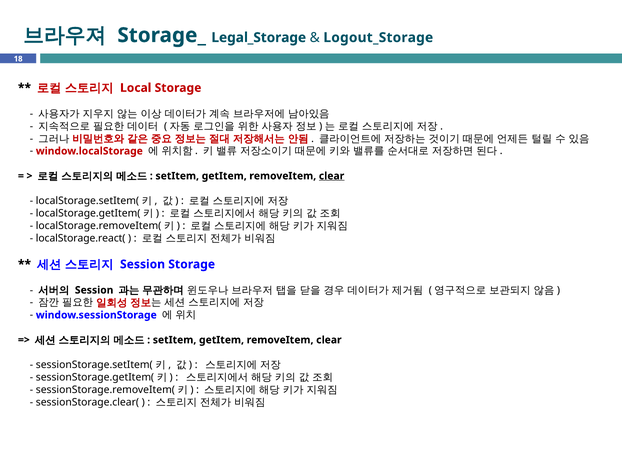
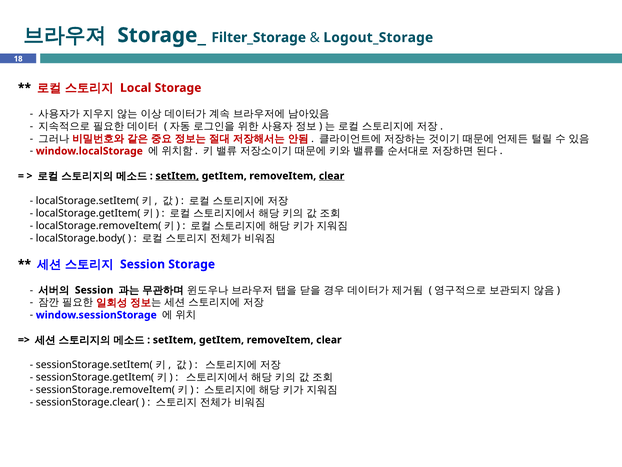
Legal_Storage: Legal_Storage -> Filter_Storage (259, 38)
setItem underline: none -> present (177, 176)
localStorage.react(: localStorage.react( -> localStorage.body( (81, 238)
